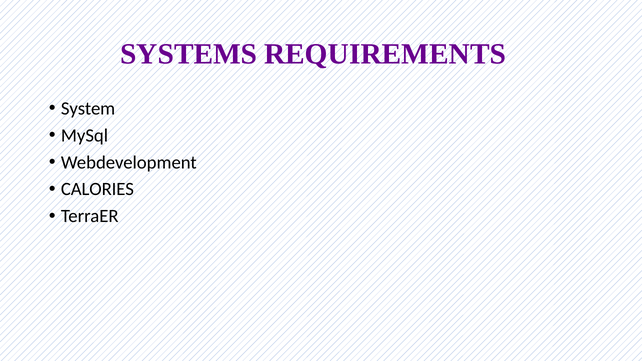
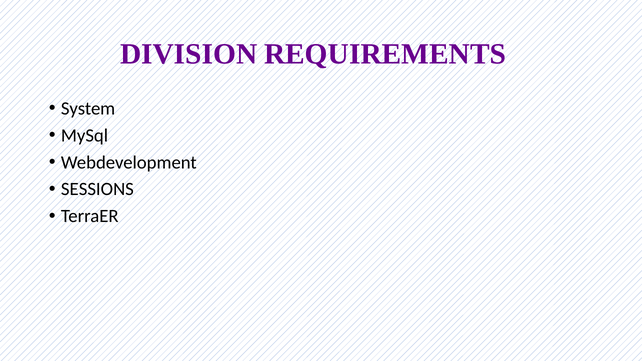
SYSTEMS: SYSTEMS -> DIVISION (189, 54)
CALORIES: CALORIES -> SESSIONS (97, 189)
